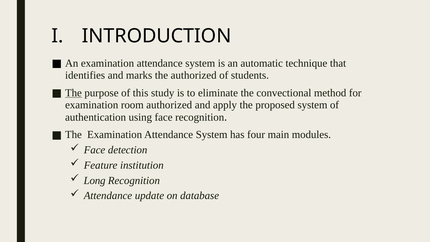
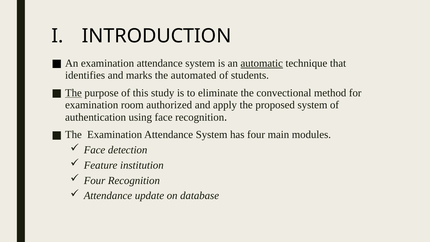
automatic underline: none -> present (262, 63)
the authorized: authorized -> automated (194, 75)
Long: Long -> Four (95, 180)
